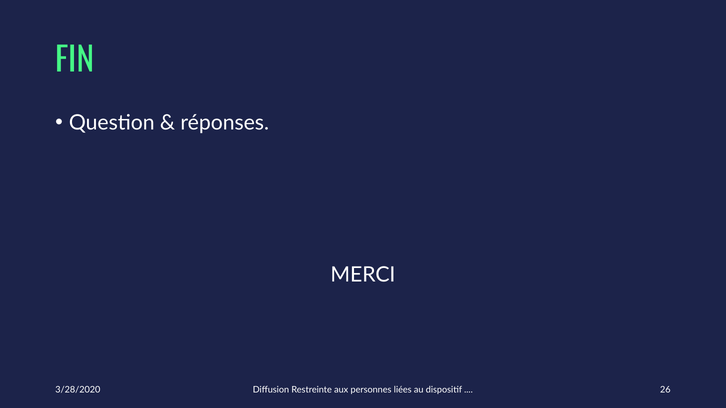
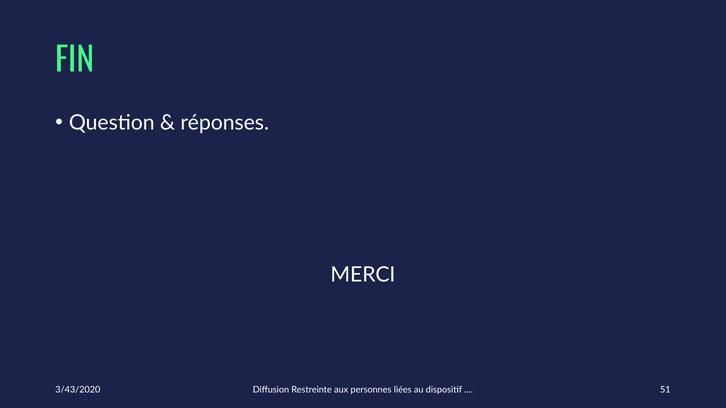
3/28/2020: 3/28/2020 -> 3/43/2020 (78, 390)
26: 26 -> 51 (665, 390)
